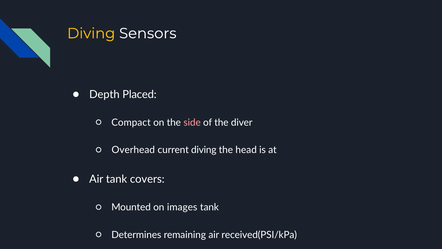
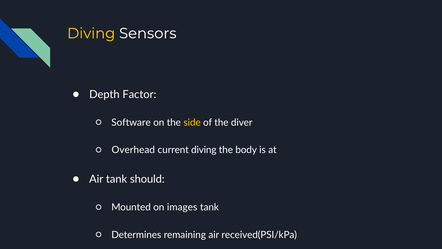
Placed: Placed -> Factor (139, 94)
Compact: Compact -> Software (131, 122)
side colour: pink -> yellow (192, 122)
head: head -> body (246, 150)
covers: covers -> should (147, 179)
